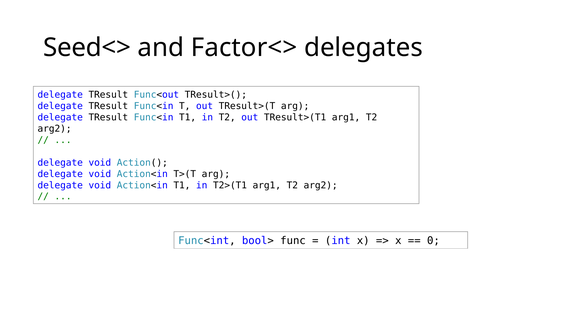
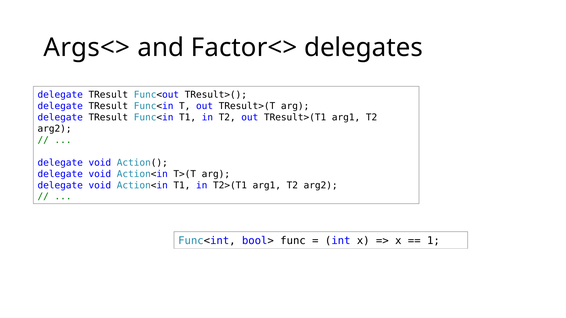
Seed<>: Seed<> -> Args<> (87, 48)
0: 0 -> 1 (433, 241)
